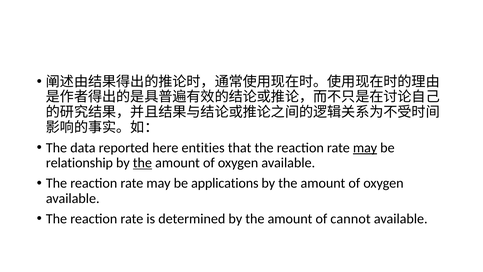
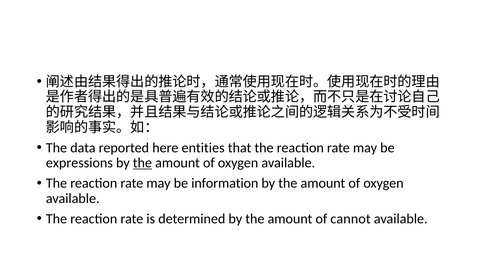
may underline: present -> none (365, 148)
relationship: relationship -> expressions (79, 163)
applications: applications -> information (225, 183)
